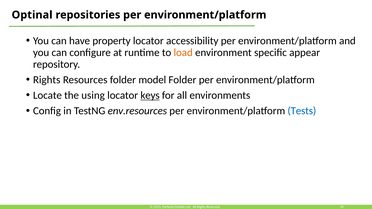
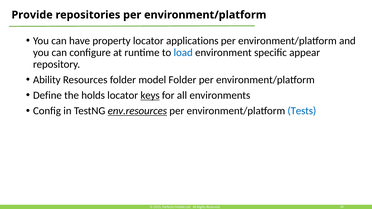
Optinal: Optinal -> Provide (32, 15)
accessibility: accessibility -> applications (192, 41)
load colour: orange -> blue (183, 53)
Rights: Rights -> Ability (47, 80)
Locate: Locate -> Define (47, 95)
using: using -> holds (93, 95)
env.resources underline: none -> present (137, 111)
